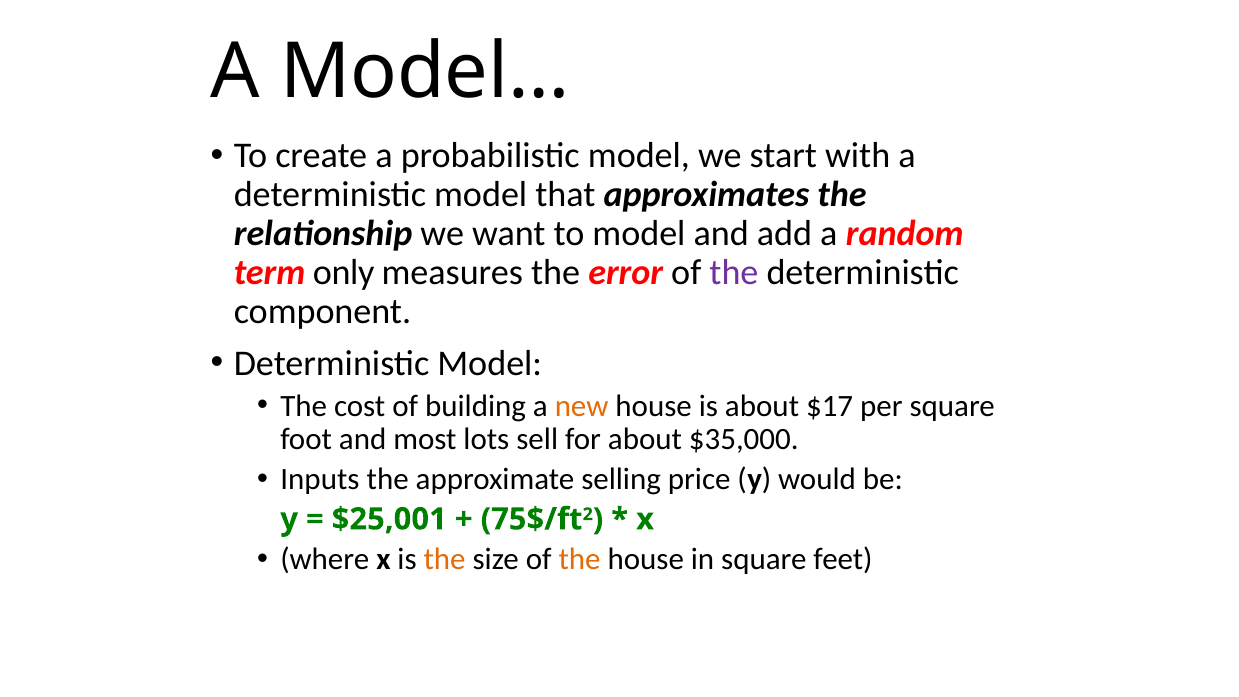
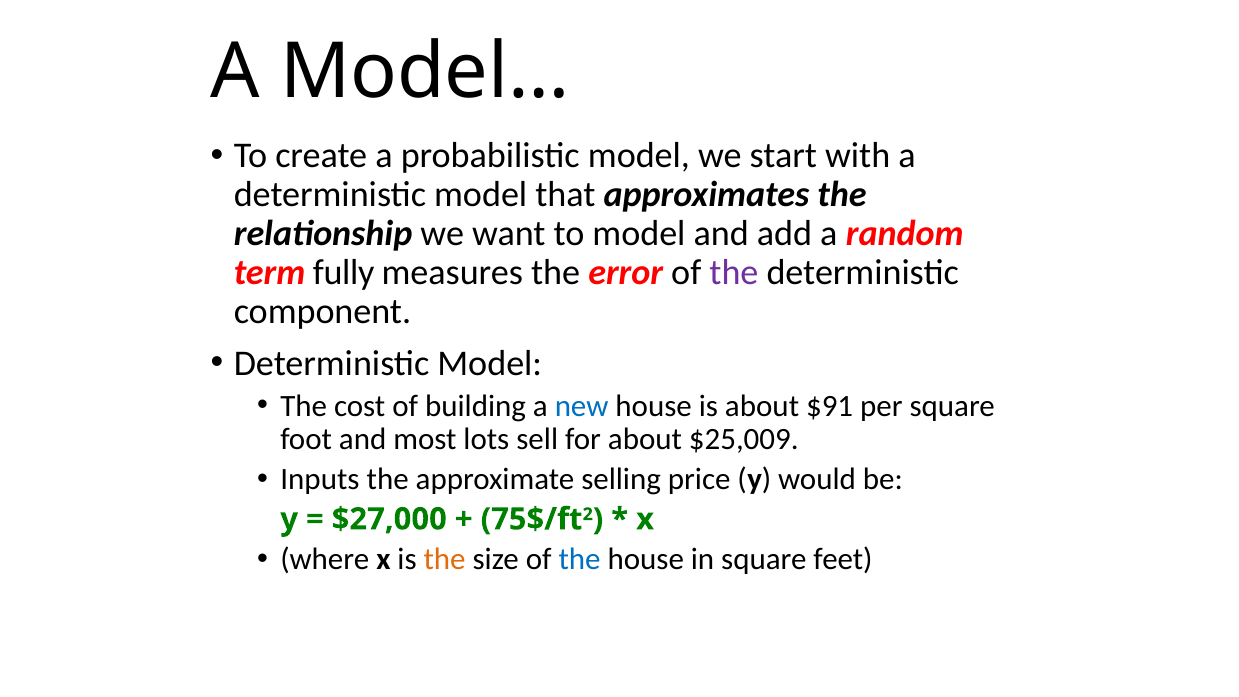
only: only -> fully (344, 272)
new colour: orange -> blue (582, 406)
$17: $17 -> $91 (830, 406)
$35,000: $35,000 -> $25,009 (744, 439)
$25,001: $25,001 -> $27,000 (389, 519)
the colour: orange -> blue (580, 559)
